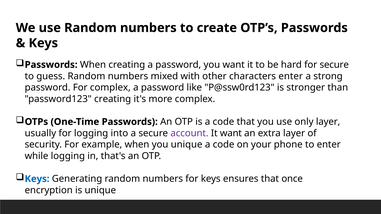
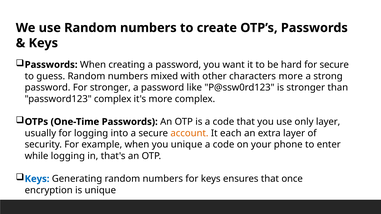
characters enter: enter -> more (291, 76)
For complex: complex -> stronger (110, 88)
password123 creating: creating -> complex (113, 99)
account colour: purple -> orange (189, 133)
It want: want -> each (231, 133)
